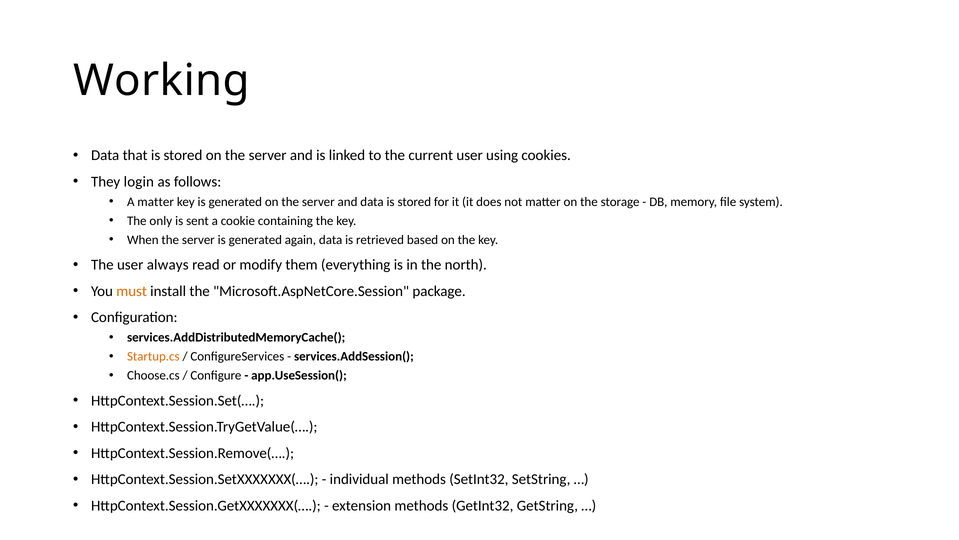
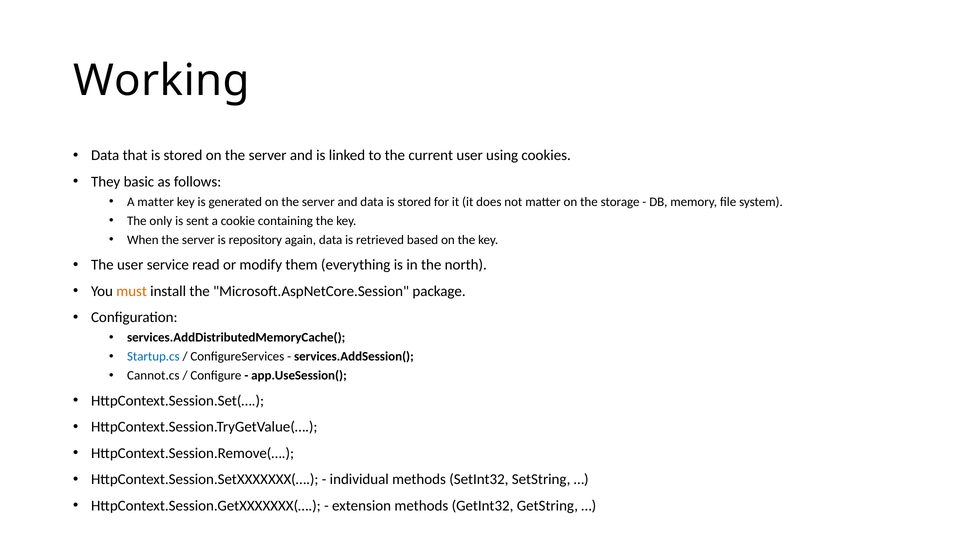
login: login -> basic (139, 181)
server is generated: generated -> repository (255, 240)
always: always -> service (168, 265)
Startup.cs colour: orange -> blue (153, 356)
Choose.cs: Choose.cs -> Cannot.cs (153, 375)
